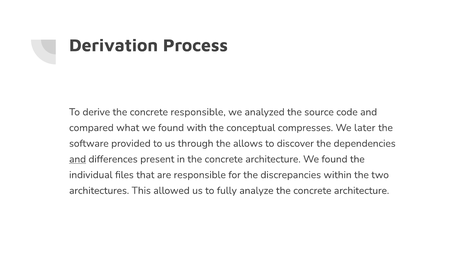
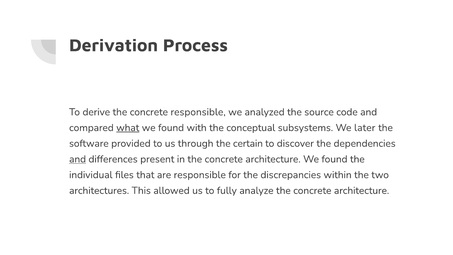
what underline: none -> present (128, 128)
compresses: compresses -> subsystems (305, 128)
allows: allows -> certain (248, 143)
